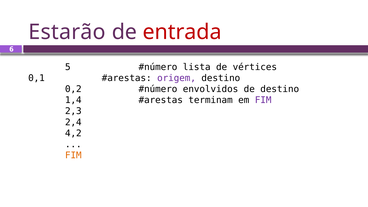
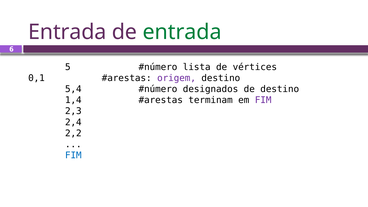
Estarão: Estarão -> Entrada (67, 32)
entrada colour: red -> green (182, 32)
0,2: 0,2 -> 5,4 (73, 89)
envolvidos: envolvidos -> designados (211, 89)
4,2: 4,2 -> 2,2 (73, 133)
FIM colour: orange -> blue (73, 155)
